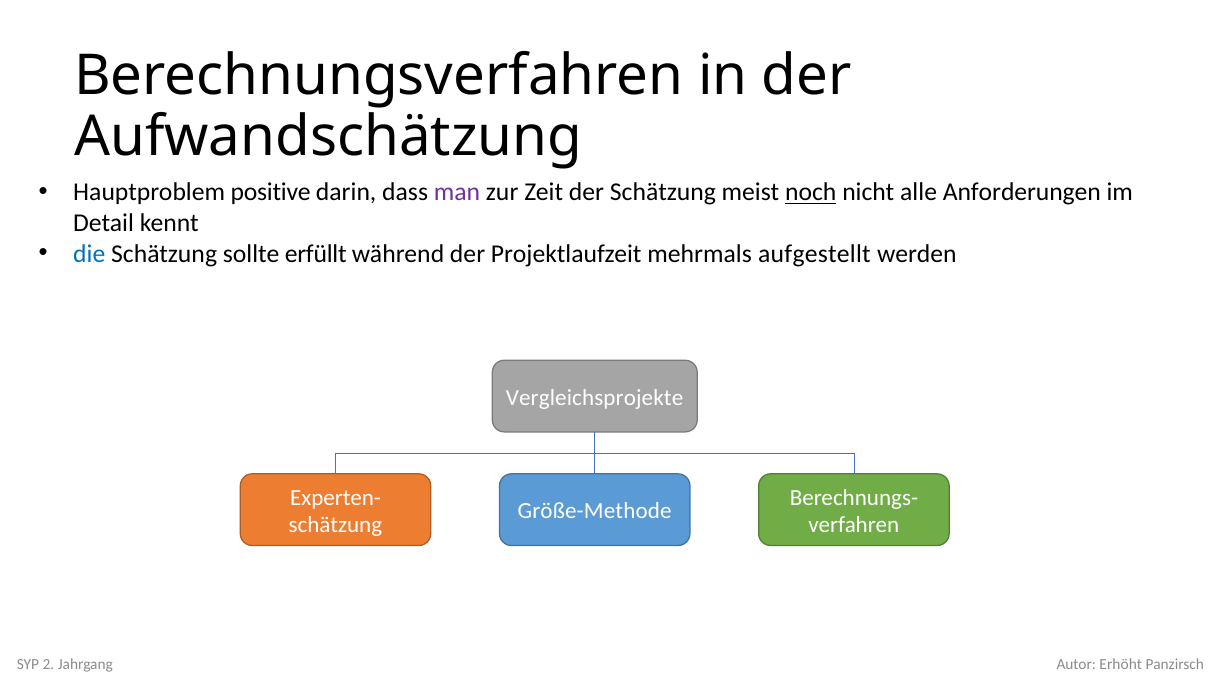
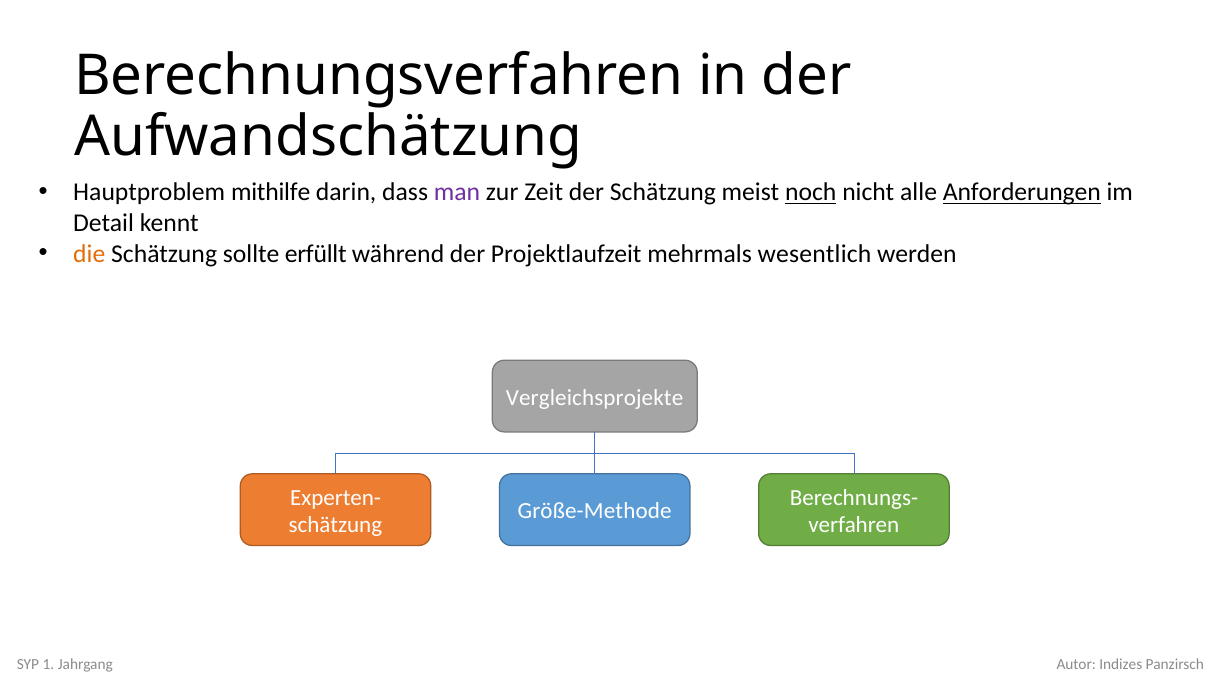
positive: positive -> mithilfe (271, 192)
Anforderungen underline: none -> present (1022, 192)
die colour: blue -> orange (89, 254)
aufgestellt: aufgestellt -> wesentlich (815, 254)
2: 2 -> 1 (48, 665)
Erhöht: Erhöht -> Indizes (1121, 665)
